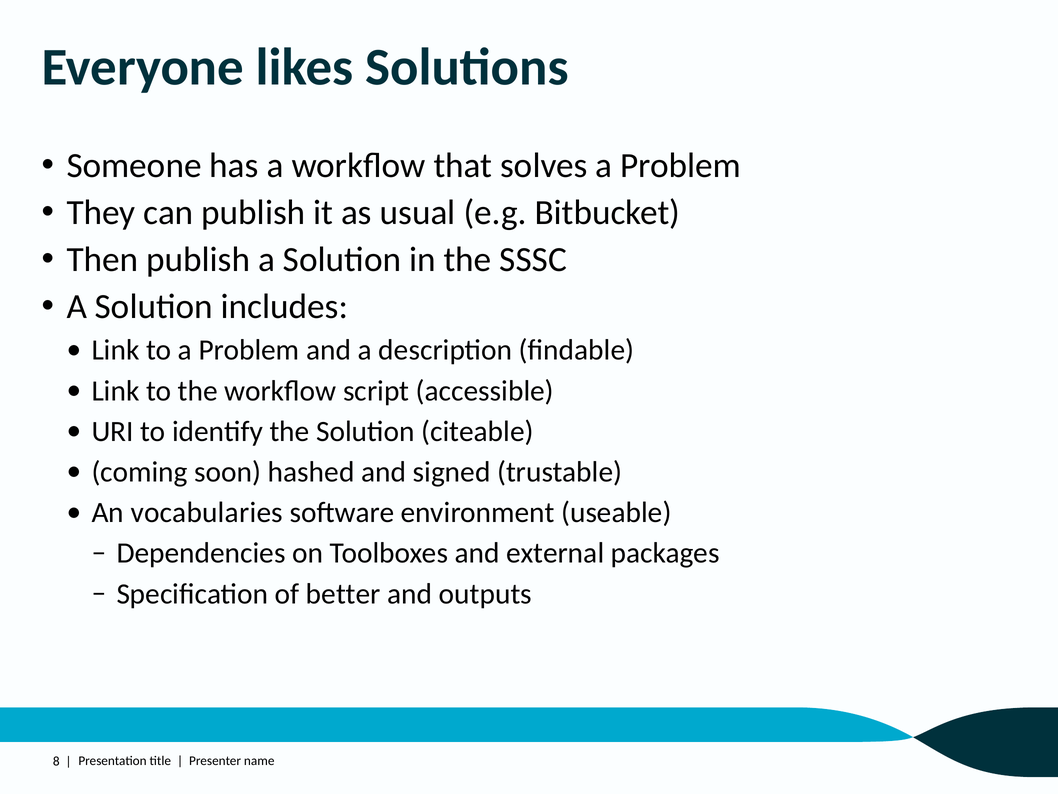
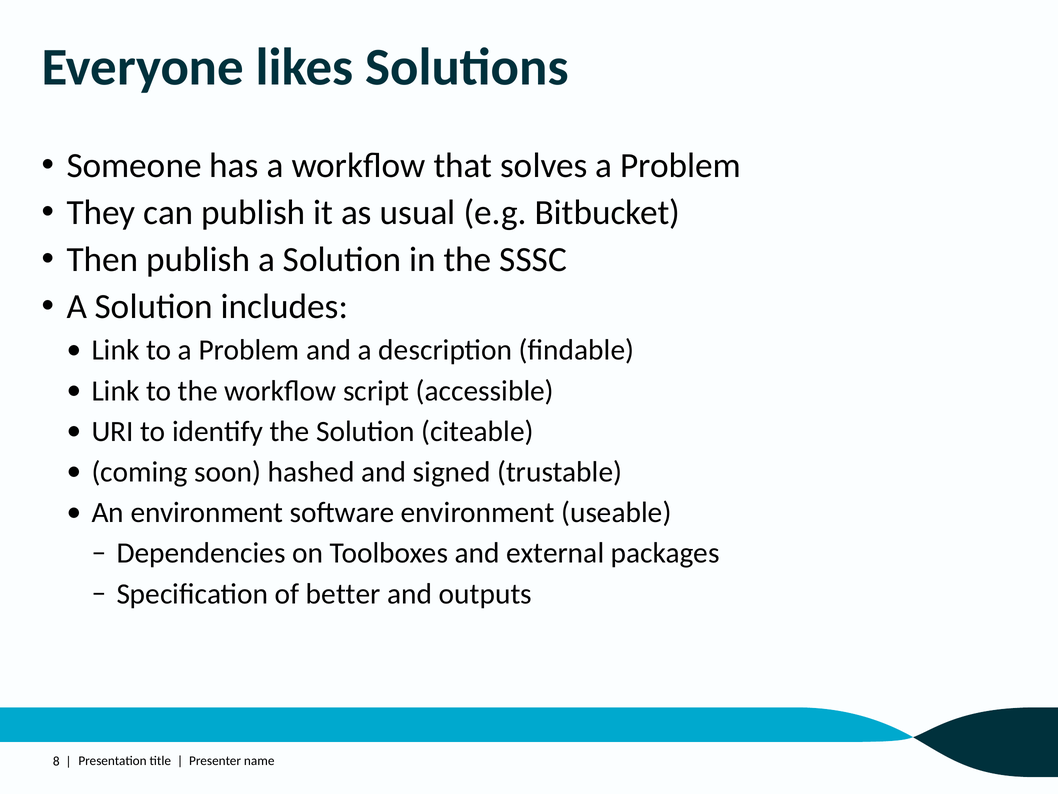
An vocabularies: vocabularies -> environment (207, 512)
